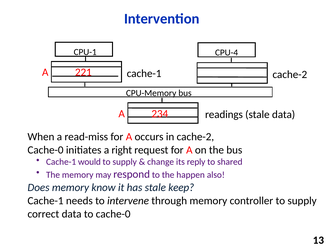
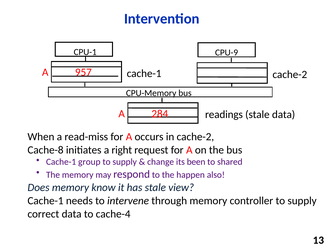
CPU-4: CPU-4 -> CPU-9 (227, 52)
221: 221 -> 957 (83, 72)
234: 234 -> 284 (160, 113)
Cache-0: Cache-0 -> Cache-8 (46, 150)
would: would -> group (89, 162)
reply: reply -> been (196, 162)
keep: keep -> view (181, 187)
to cache-0: cache-0 -> cache-4 (113, 213)
